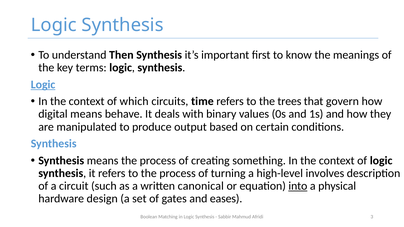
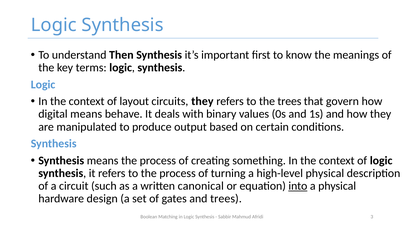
Logic underline: present -> none (43, 85)
which: which -> layout (134, 102)
circuits time: time -> they (202, 102)
high-level involves: involves -> physical (325, 173)
and eases: eases -> trees (226, 199)
